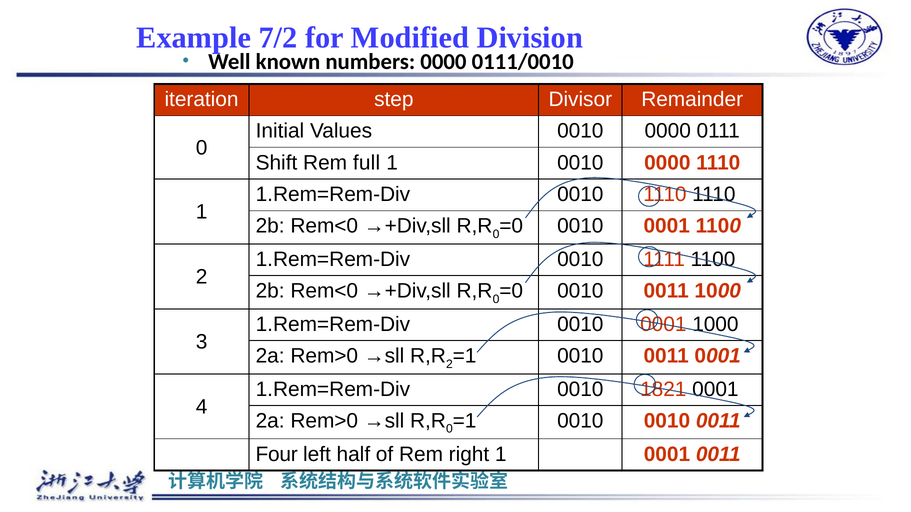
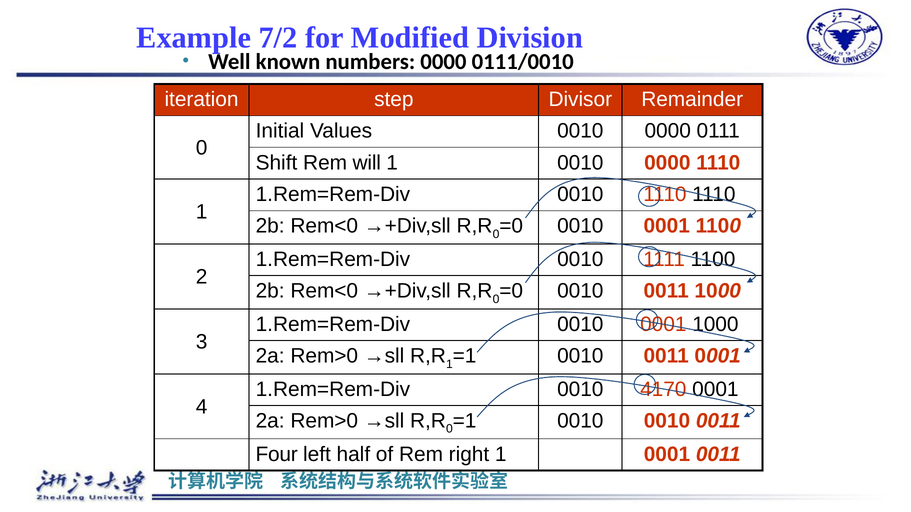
full: full -> will (367, 163)
2: 2 -> 1 (449, 364)
1821: 1821 -> 4170 (663, 390)
